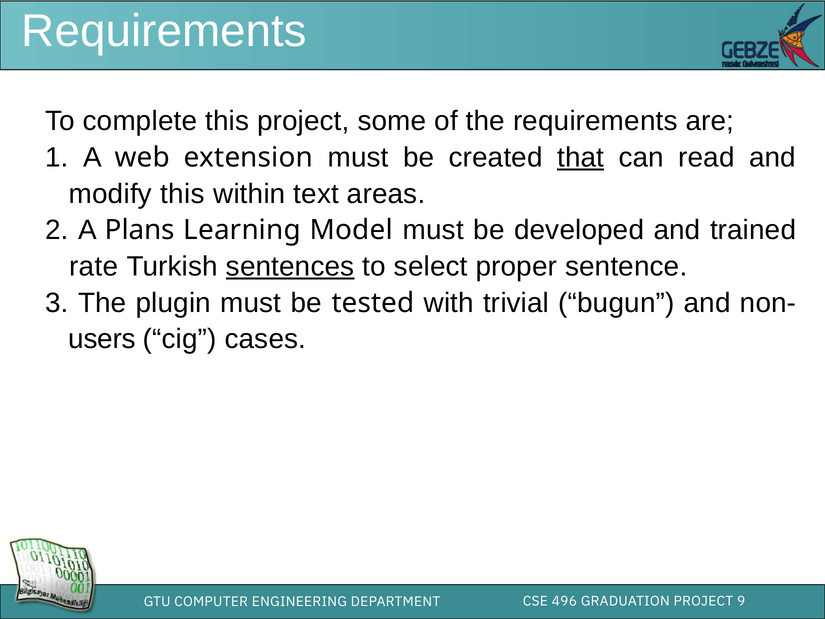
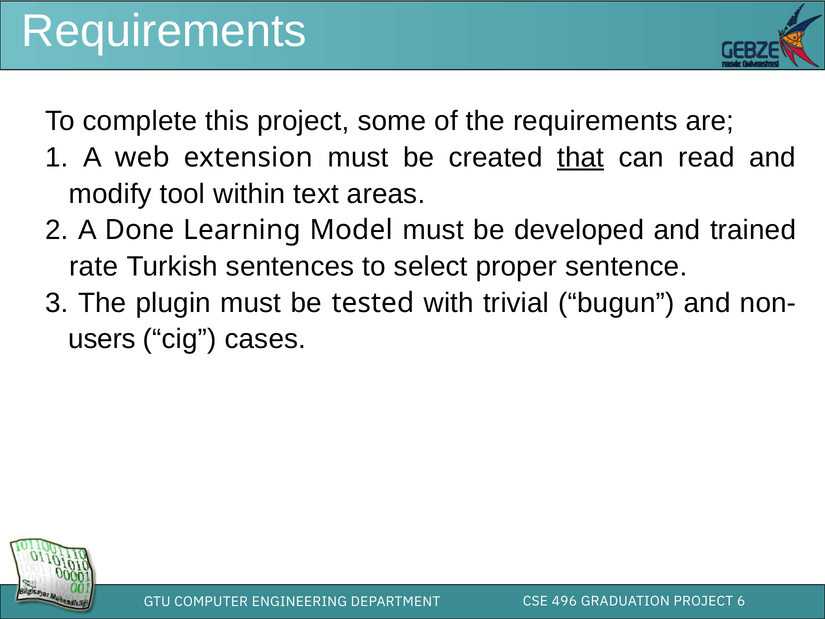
modify this: this -> tool (182, 194)
Plans: Plans -> Done (140, 230)
sentences underline: present -> none (290, 266)
9: 9 -> 6 (741, 601)
